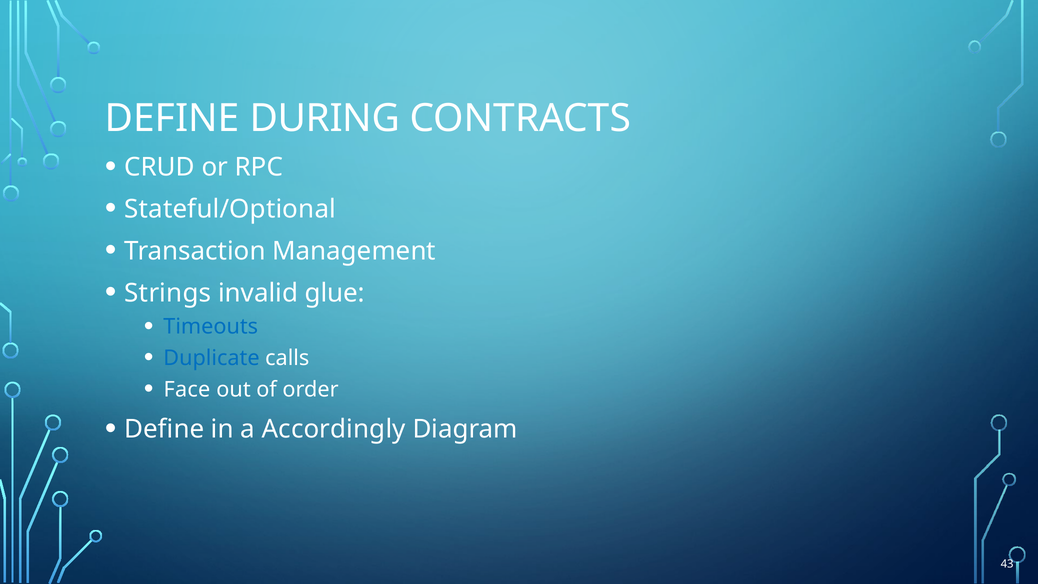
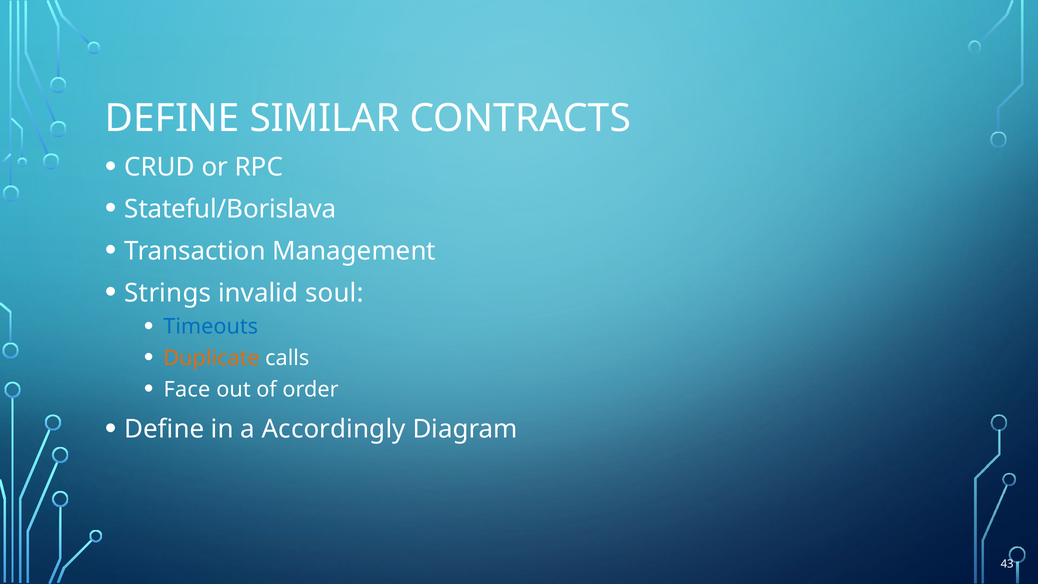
DURING: DURING -> SIMILAR (325, 118)
Stateful/Optional: Stateful/Optional -> Stateful/Borislava (230, 209)
glue: glue -> soul (334, 293)
Duplicate colour: blue -> orange (211, 358)
